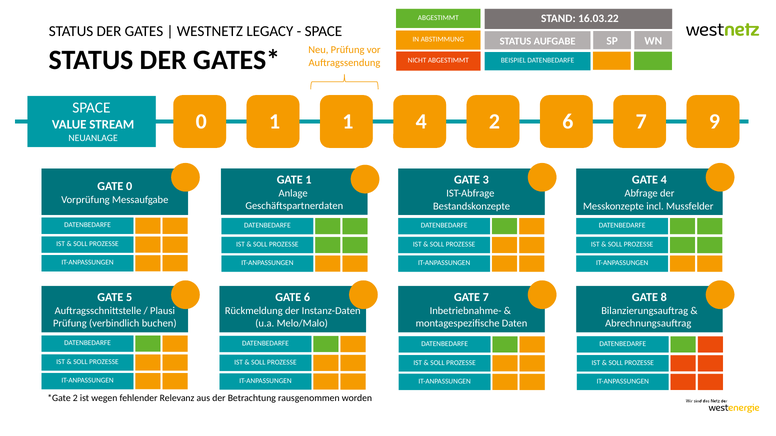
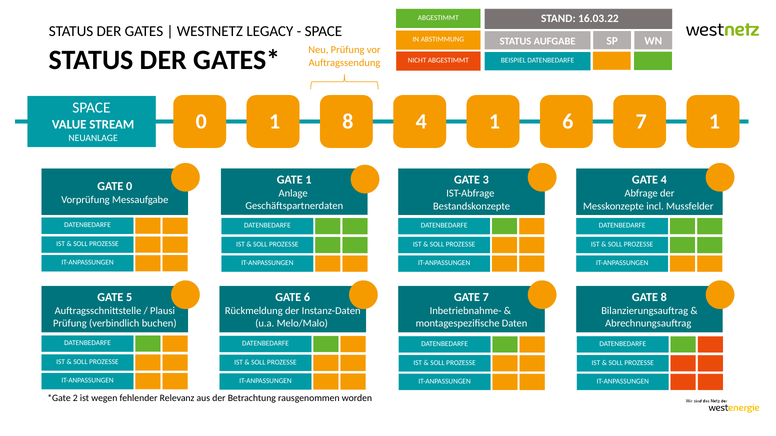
1 1: 1 -> 8 (348, 122)
4 2: 2 -> 1 (495, 122)
7 9: 9 -> 1 (715, 122)
